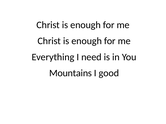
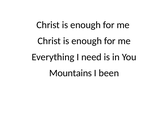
good: good -> been (109, 73)
